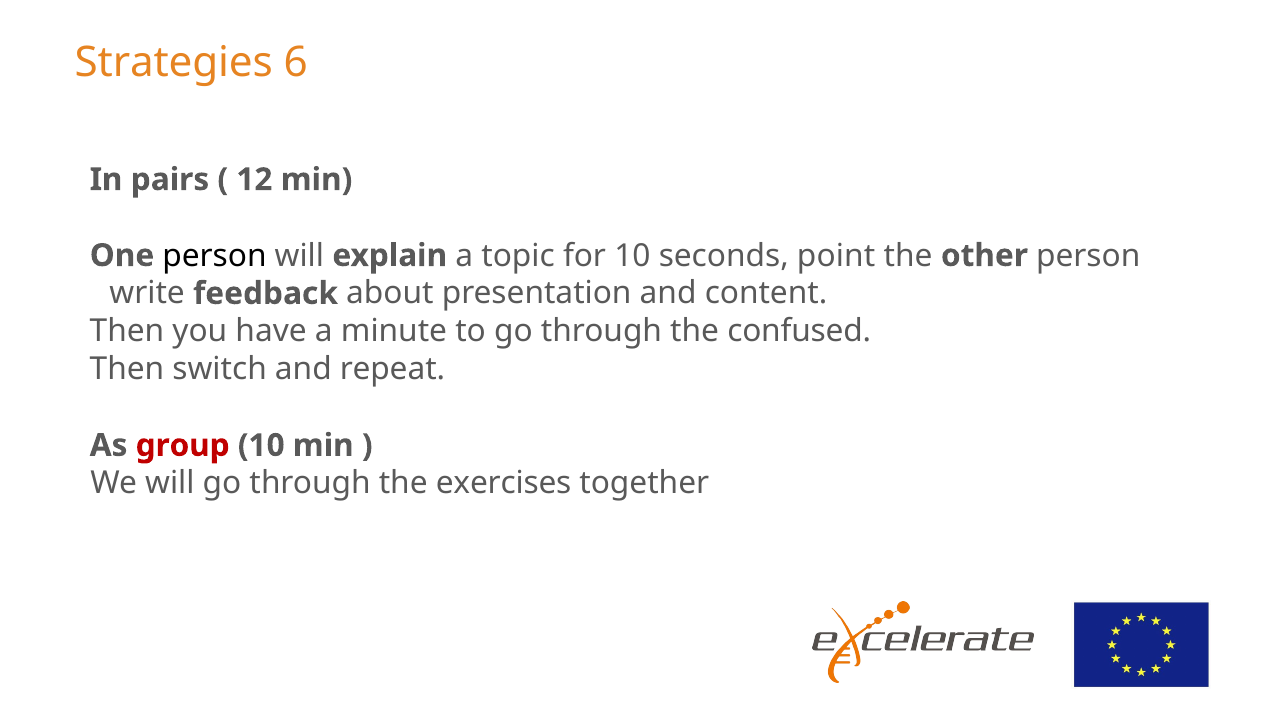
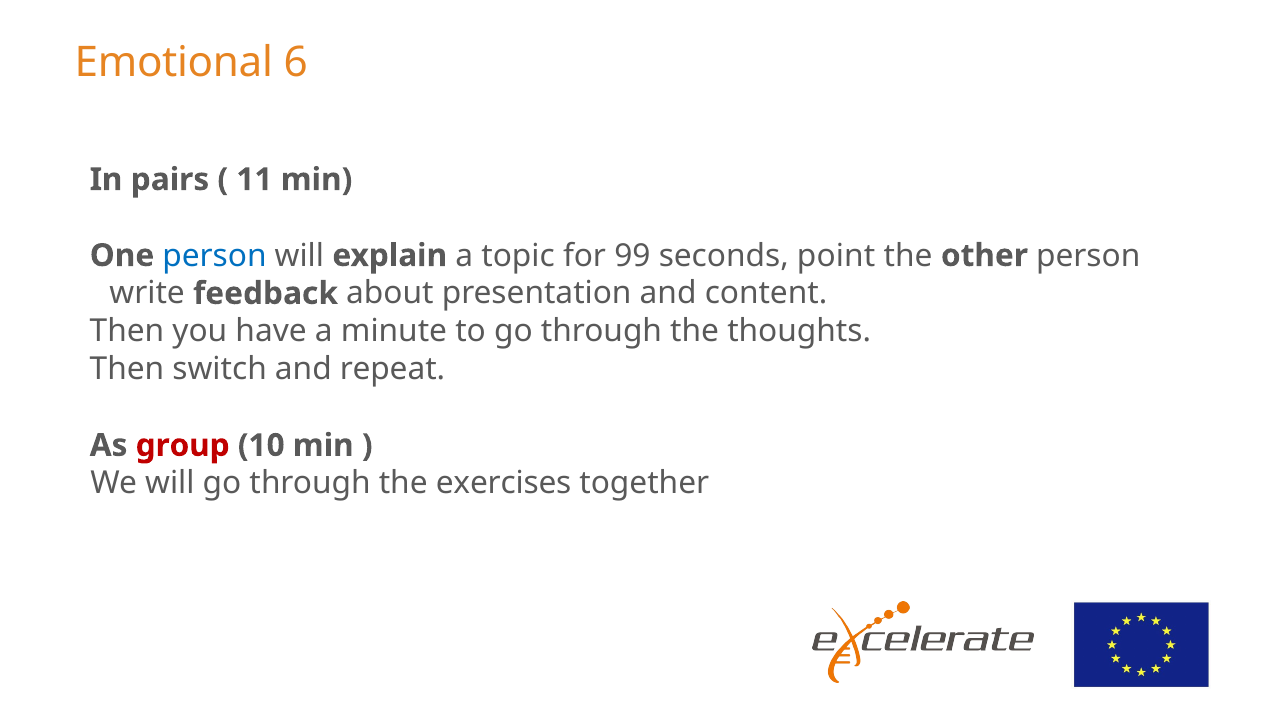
Strategies: Strategies -> Emotional (174, 63)
12: 12 -> 11 (254, 180)
person colour: black -> blue (214, 256)
for 10: 10 -> 99 (632, 256)
confused: confused -> thoughts (799, 332)
